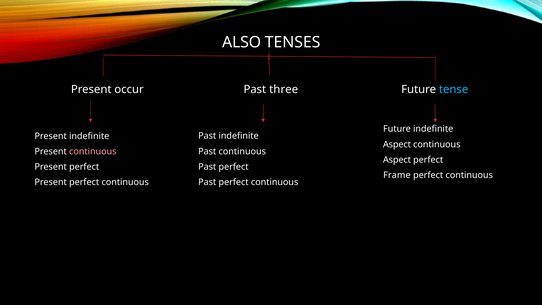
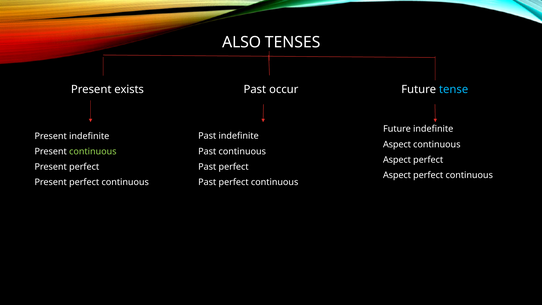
occur: occur -> exists (129, 89)
three: three -> occur (284, 89)
continuous colour: pink -> light green (93, 151)
Frame: Frame -> Aspect (397, 175)
